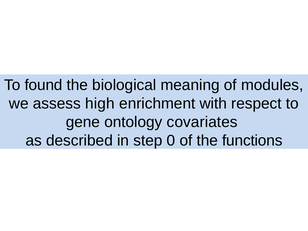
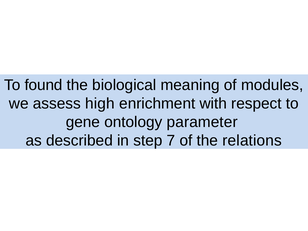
covariates: covariates -> parameter (202, 122)
0: 0 -> 7 (171, 140)
functions: functions -> relations (252, 140)
